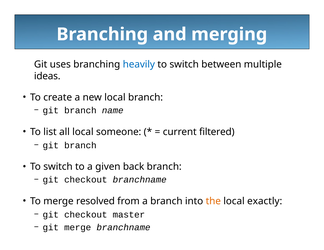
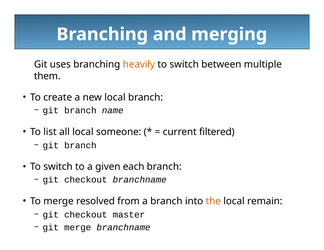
heavily colour: blue -> orange (139, 65)
ideas: ideas -> them (47, 76)
back: back -> each (134, 167)
exactly: exactly -> remain (265, 201)
